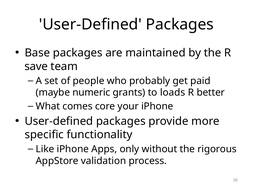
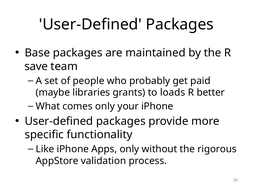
numeric: numeric -> libraries (91, 93)
comes core: core -> only (105, 107)
